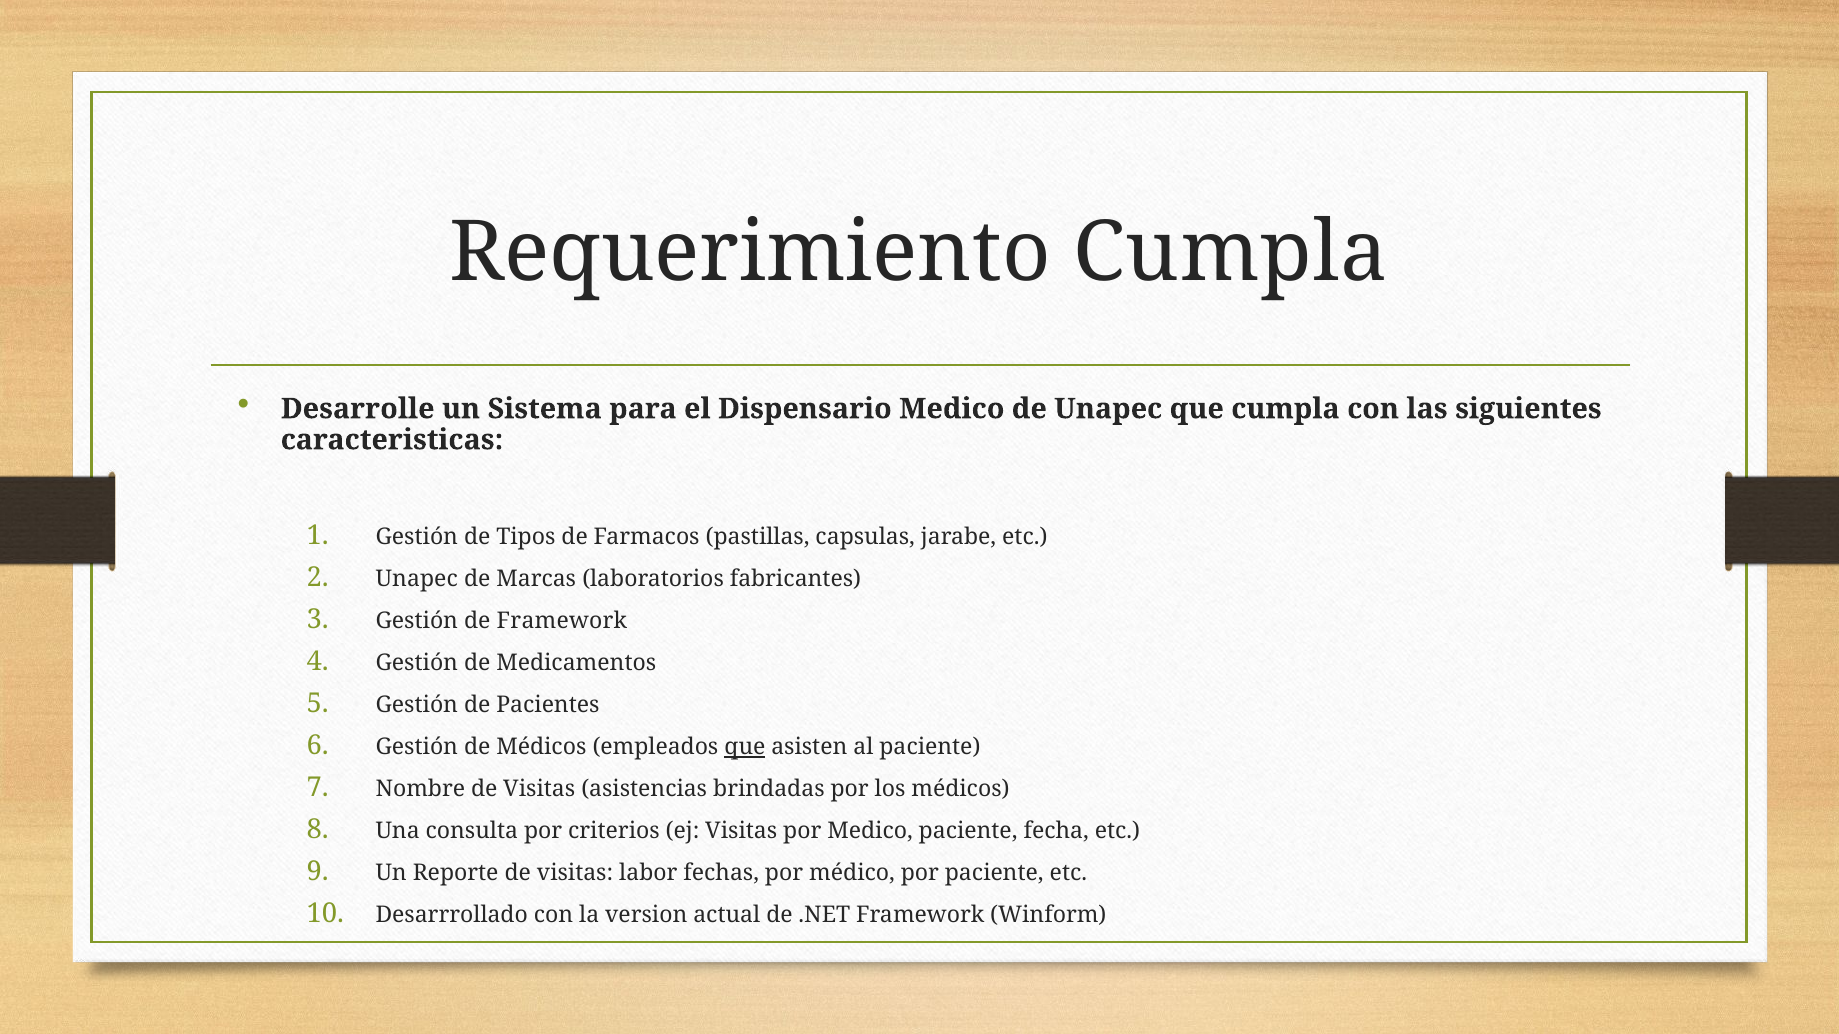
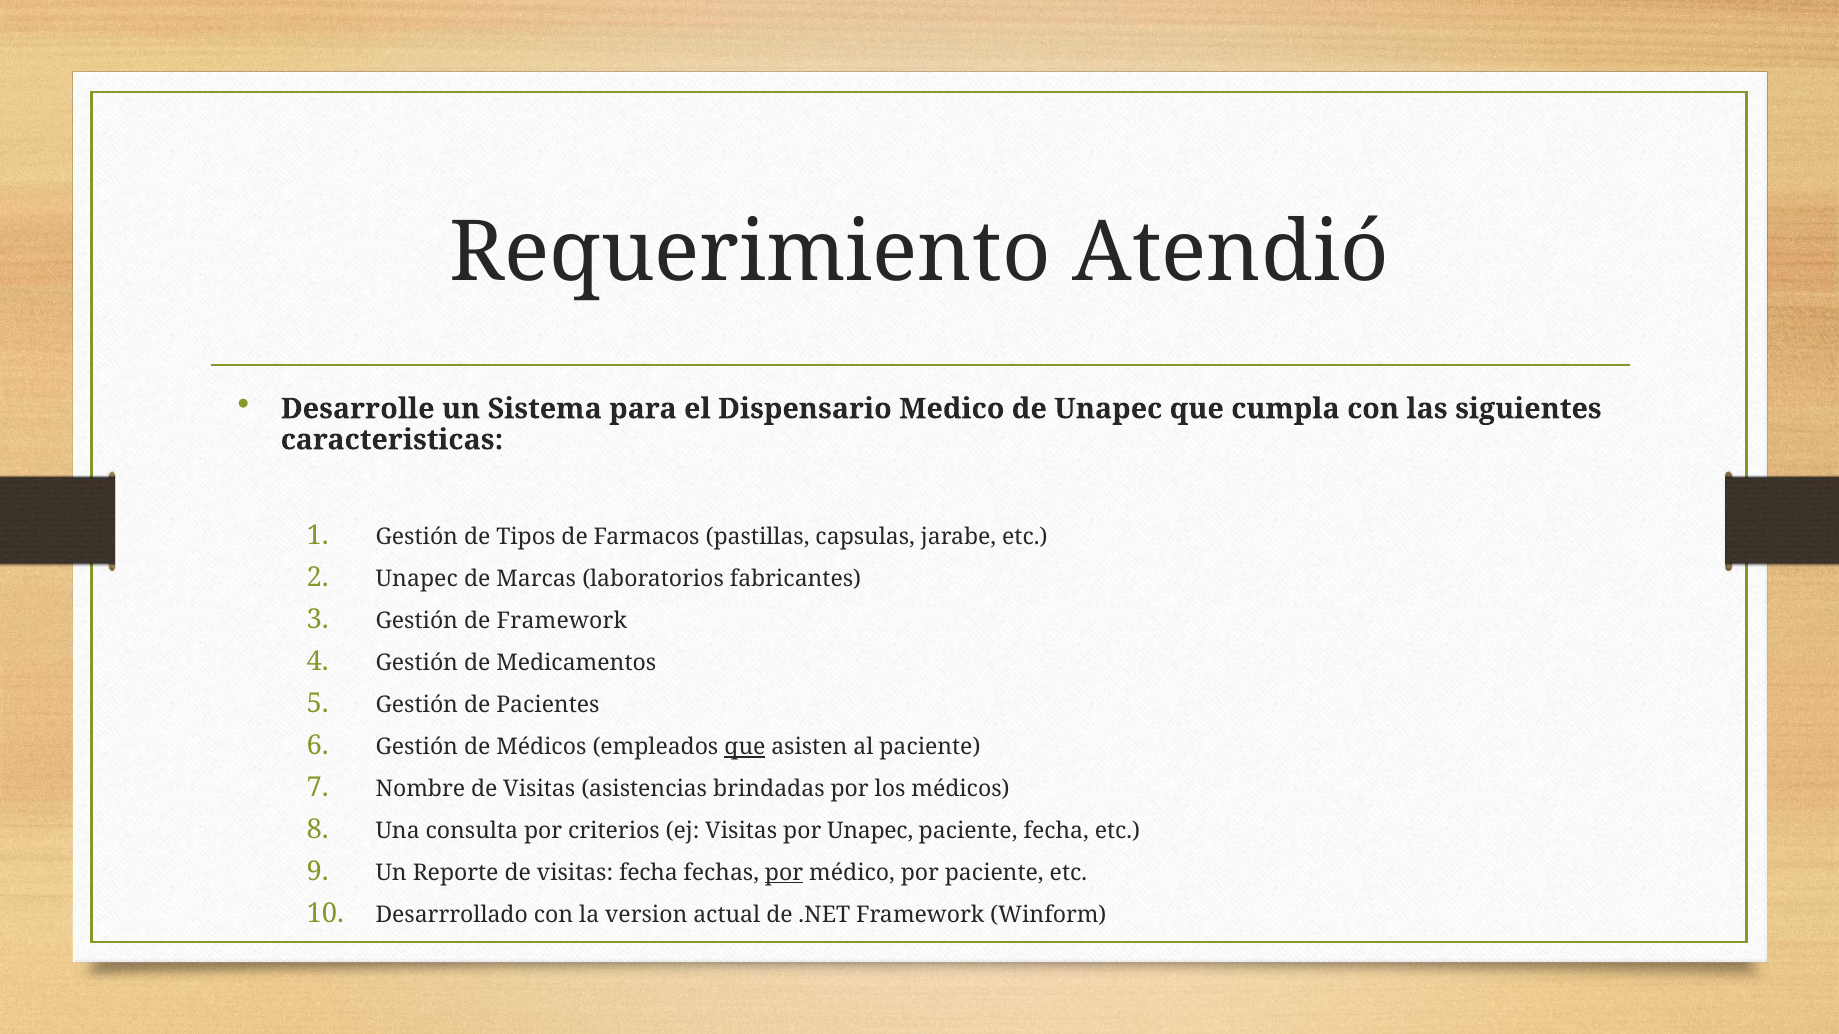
Requerimiento Cumpla: Cumpla -> Atendió (1231, 252)
por Medico: Medico -> Unapec (870, 831)
visitas labor: labor -> fecha (648, 873)
por underline: none -> present (784, 873)
